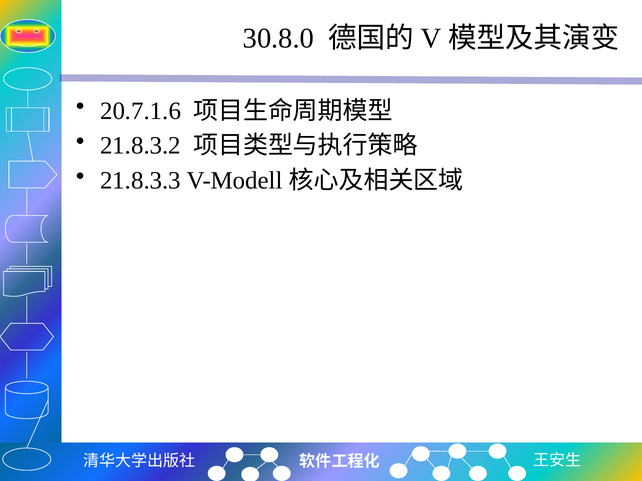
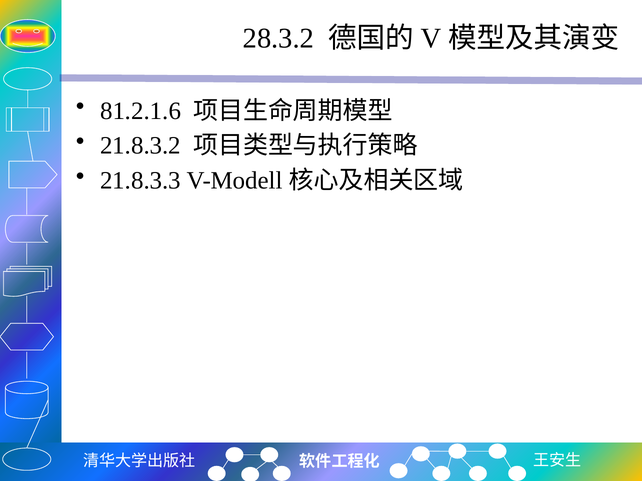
30.8.0: 30.8.0 -> 28.3.2 (278, 39)
20.7.1.6: 20.7.1.6 -> 81.2.1.6 (141, 111)
